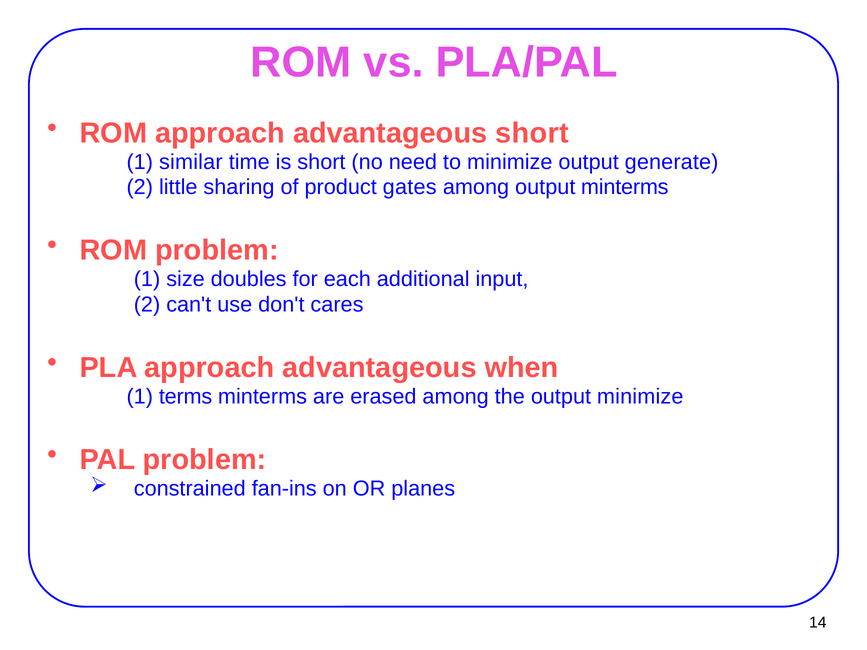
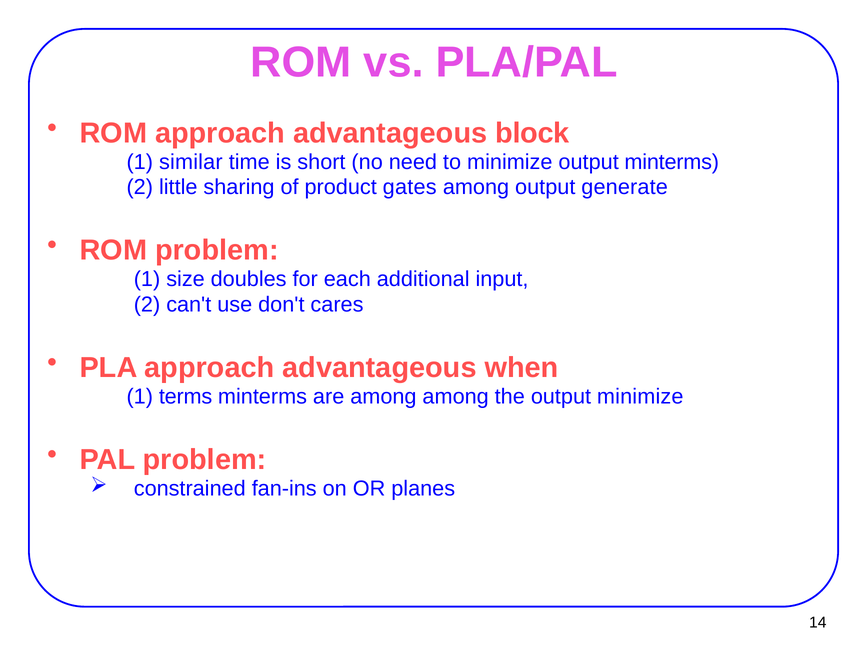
advantageous short: short -> block (532, 133)
output generate: generate -> minterms (672, 162)
output minterms: minterms -> generate (625, 187)
are erased: erased -> among (383, 397)
